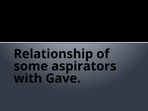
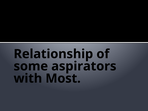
Gave: Gave -> Most (63, 78)
